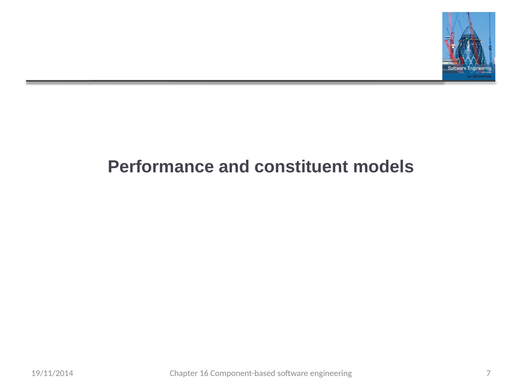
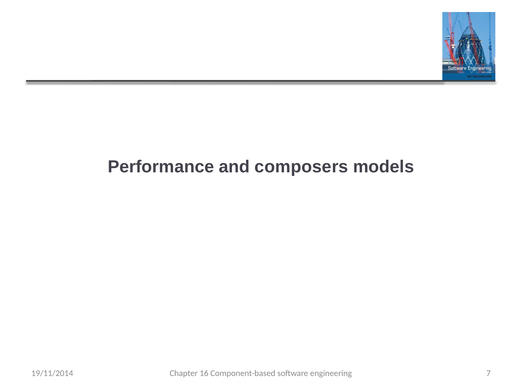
constituent: constituent -> composers (301, 167)
